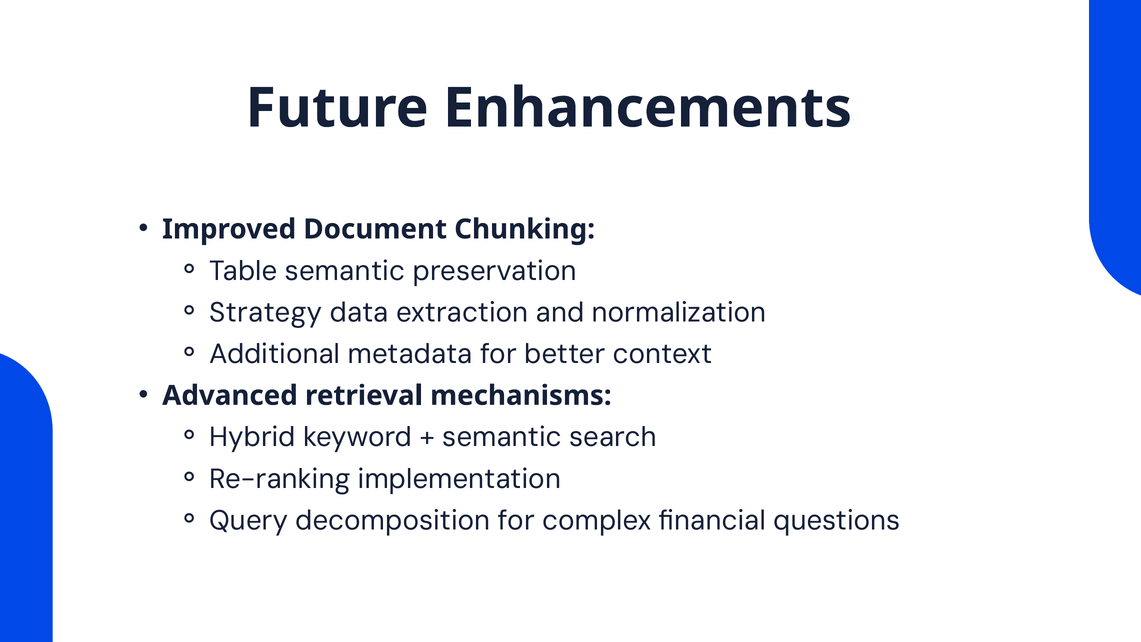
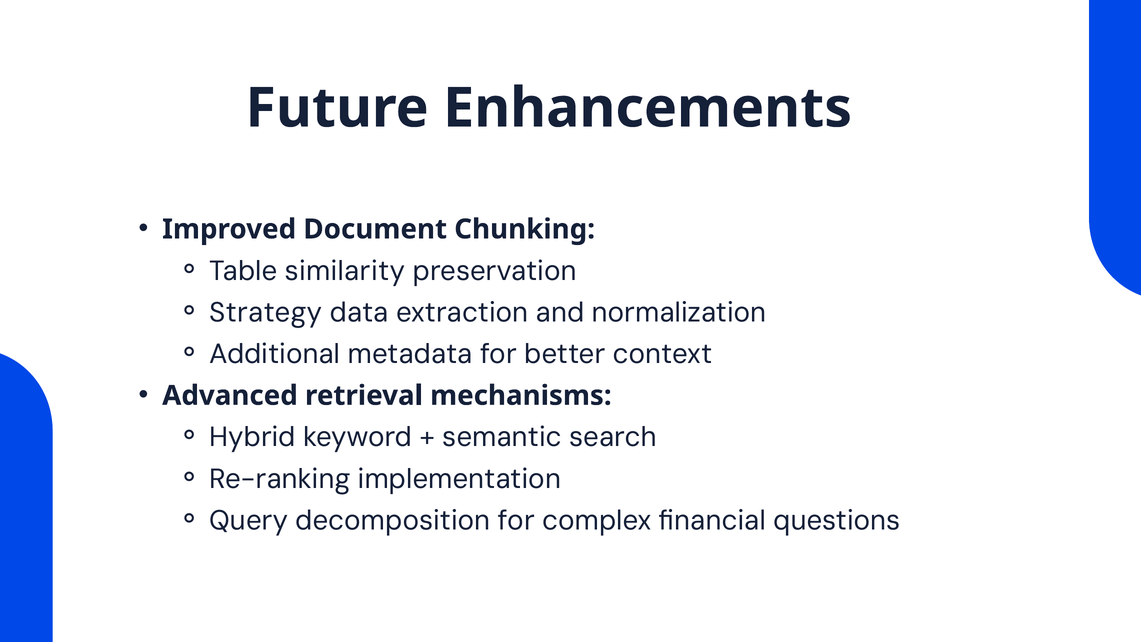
Table semantic: semantic -> similarity (345, 271)
